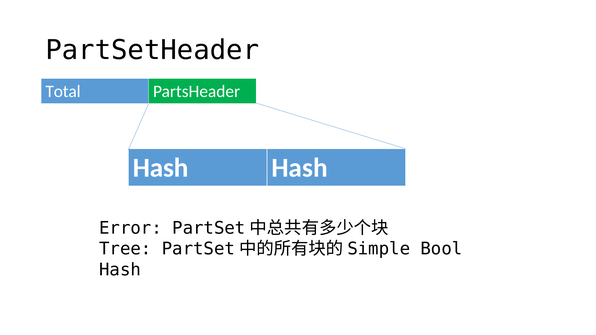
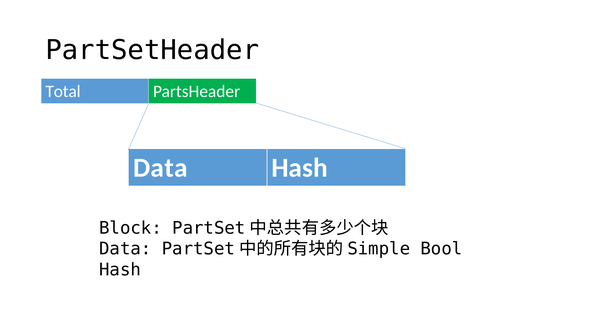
Hash: Hash -> Data (160, 168)
Error: Error -> Block (131, 228)
Tree: Tree -> Data (125, 249)
